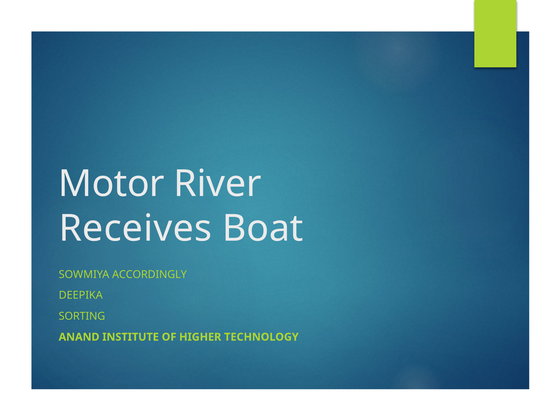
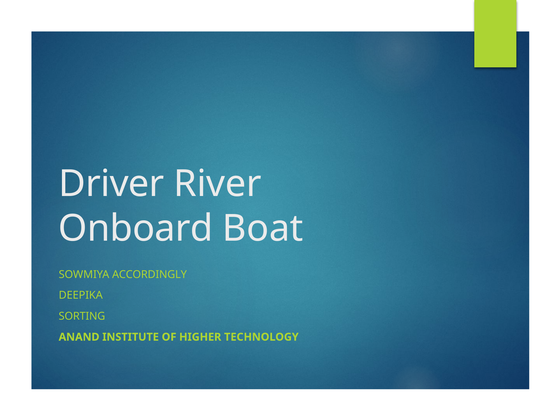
Motor: Motor -> Driver (111, 184)
Receives: Receives -> Onboard (136, 228)
